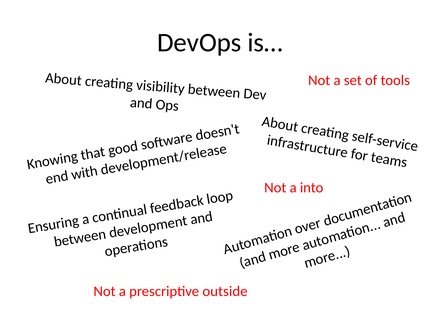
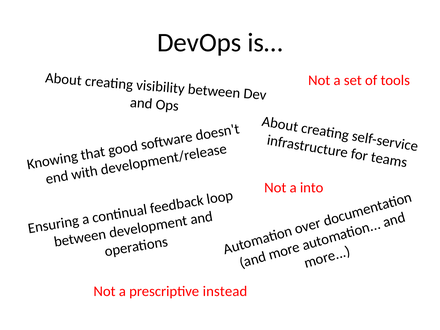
outside: outside -> instead (225, 291)
